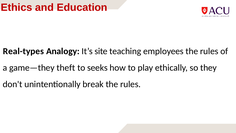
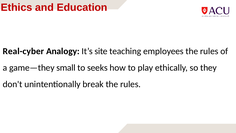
Real-types: Real-types -> Real-cyber (23, 51)
theft: theft -> small (66, 68)
